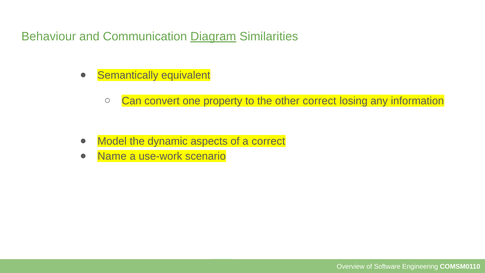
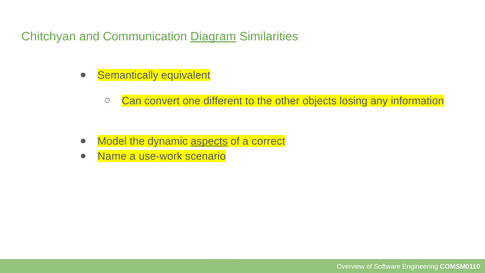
Behaviour: Behaviour -> Chitchyan (49, 37)
property: property -> different (223, 101)
other correct: correct -> objects (320, 101)
aspects underline: none -> present (209, 141)
